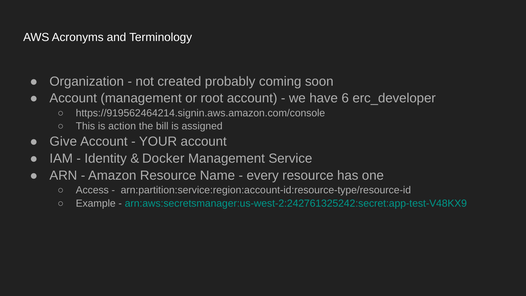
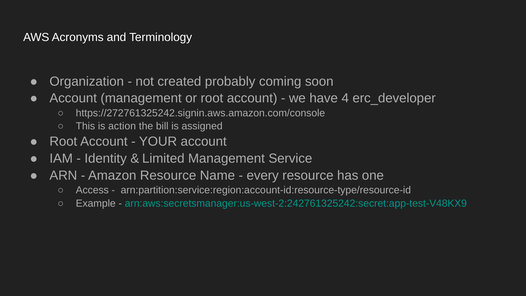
6: 6 -> 4 (345, 98)
https://919562464214.signin.aws.amazon.com/console: https://919562464214.signin.aws.amazon.com/console -> https://272761325242.signin.aws.amazon.com/console (200, 113)
Give: Give -> Root (63, 142)
Docker: Docker -> Limited (163, 159)
